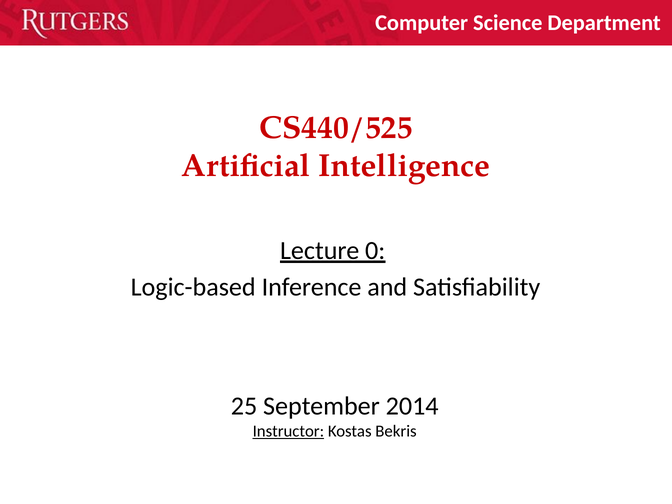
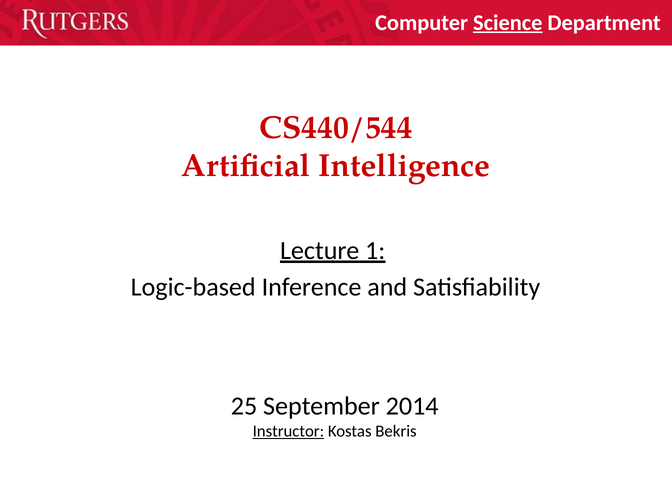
Science underline: none -> present (508, 23)
CS440/525: CS440/525 -> CS440/544 (336, 128)
0: 0 -> 1 (375, 250)
